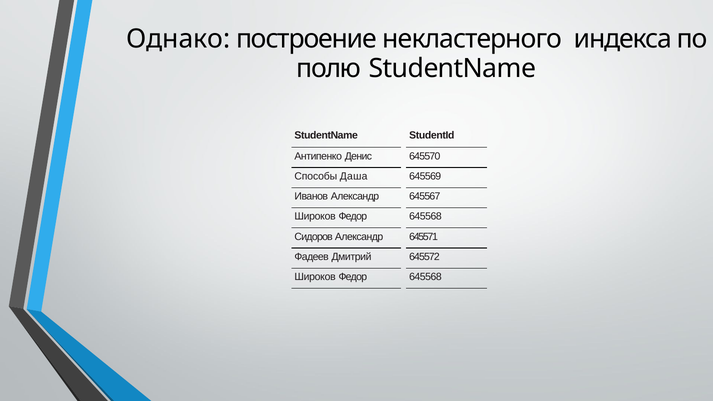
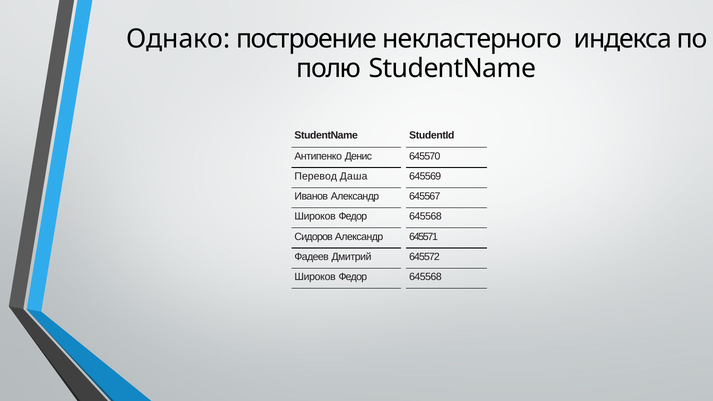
Способы: Способы -> Перевод (316, 176)
